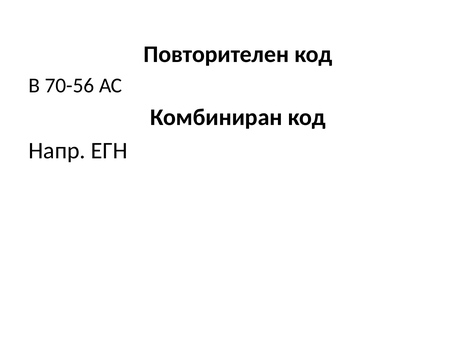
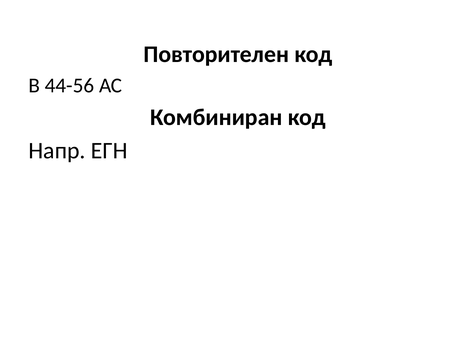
70-56: 70-56 -> 44-56 (69, 85)
